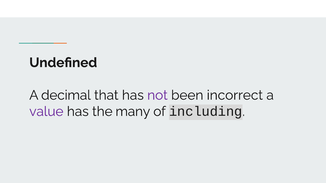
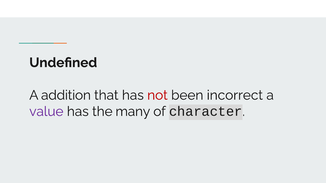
decimal: decimal -> addition (66, 95)
not colour: purple -> red (157, 95)
including: including -> character (206, 112)
